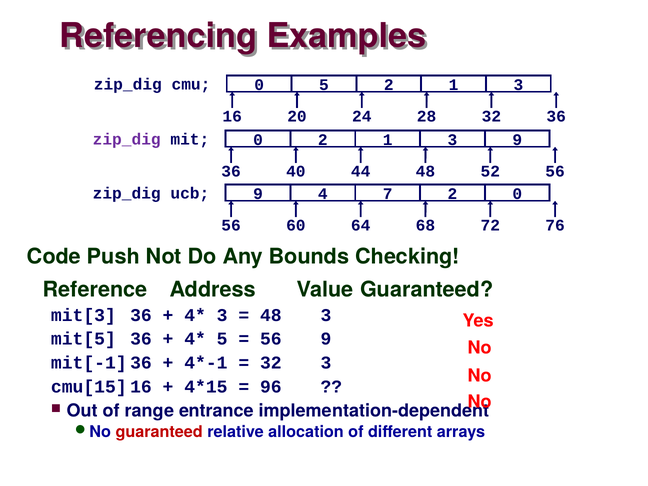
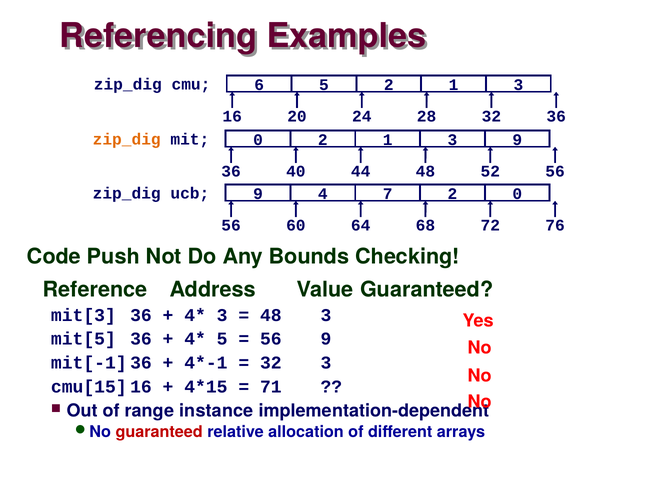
cmu 0: 0 -> 6 (259, 85)
zip_dig colour: purple -> orange (127, 139)
96: 96 -> 71 (271, 387)
entrance: entrance -> instance (216, 411)
